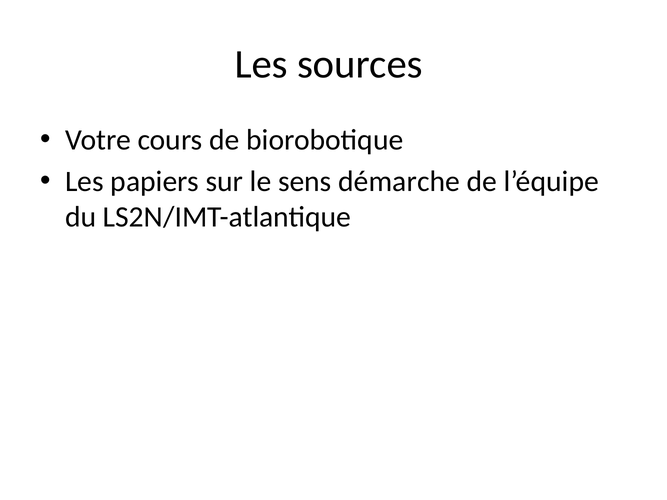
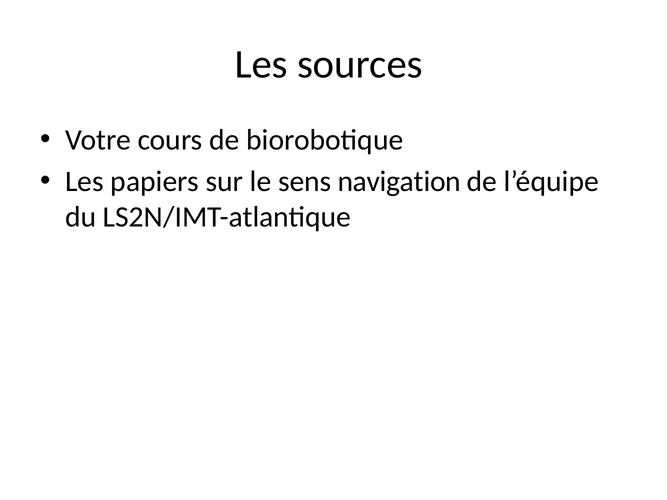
démarche: démarche -> navigation (399, 181)
